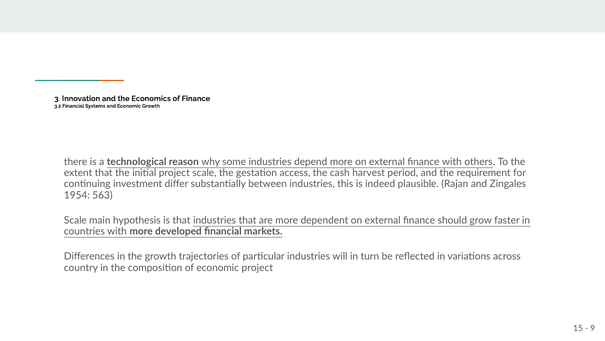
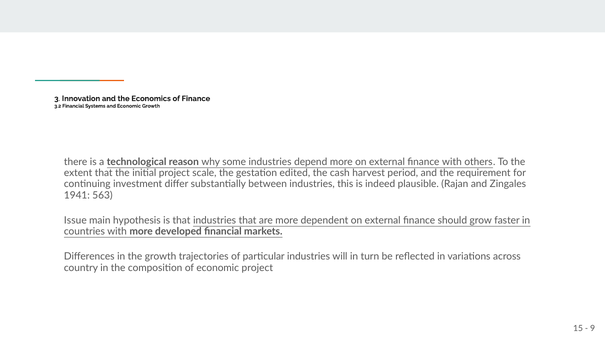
access: access -> edited (295, 173)
1954: 1954 -> 1941 (77, 195)
Scale: Scale -> Issue (75, 220)
